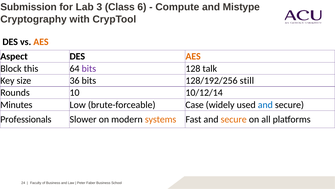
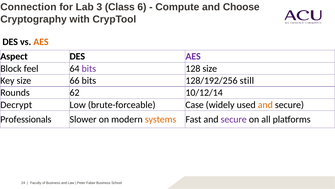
Submission: Submission -> Connection (28, 7)
Mistype: Mistype -> Choose (241, 7)
AES colour: orange -> purple (193, 56)
this: this -> feel (31, 68)
128 talk: talk -> size (210, 68)
36: 36 -> 66 (75, 80)
10: 10 -> 62 (75, 92)
Minutes: Minutes -> Decrypt (16, 105)
and colour: blue -> orange (265, 105)
secure colour: orange -> purple (234, 119)
